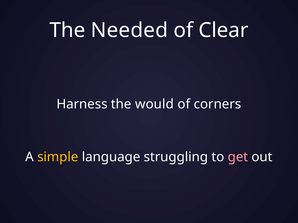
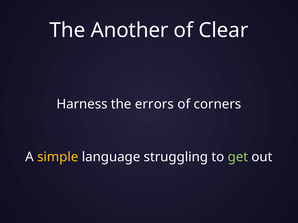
Needed: Needed -> Another (130, 30)
would: would -> errors (154, 104)
get colour: pink -> light green (238, 157)
